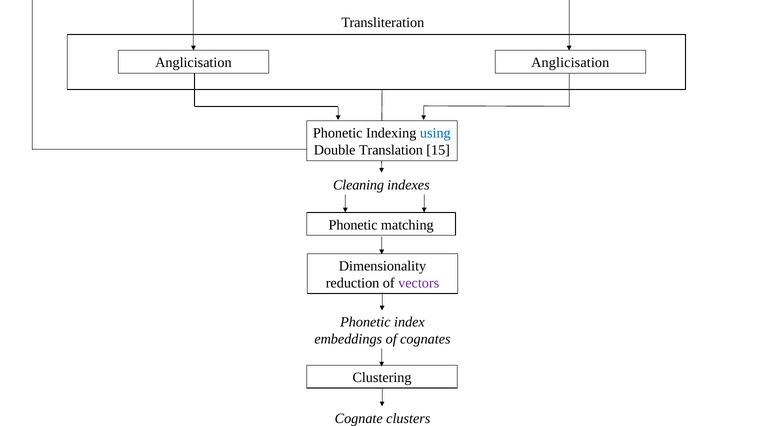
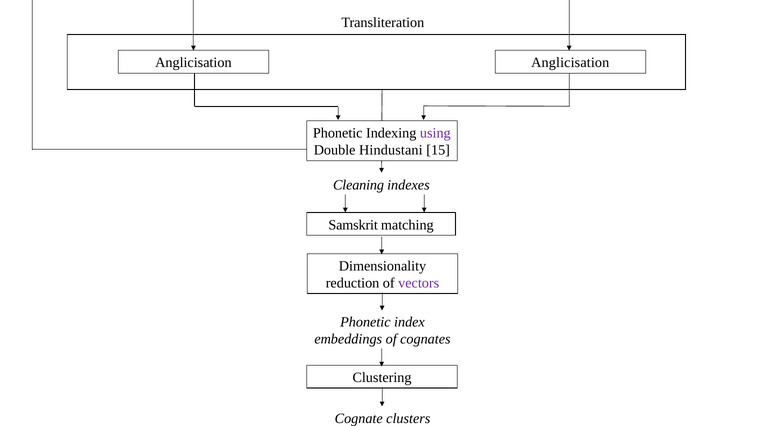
using colour: blue -> purple (435, 133)
Translation: Translation -> Hindustani (391, 150)
Phonetic: Phonetic -> Samskrit (353, 225)
